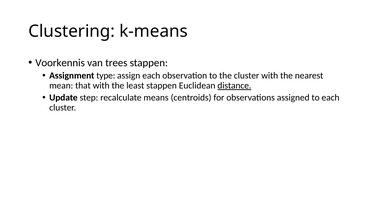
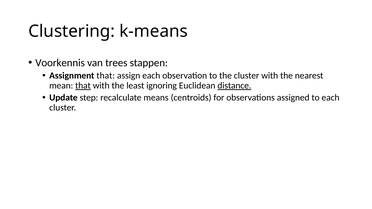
Assignment type: type -> that (106, 76)
that underline: none -> present (83, 86)
least stappen: stappen -> ignoring (162, 86)
